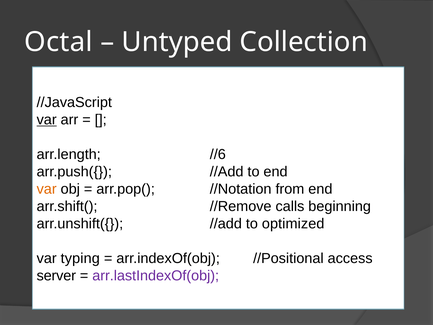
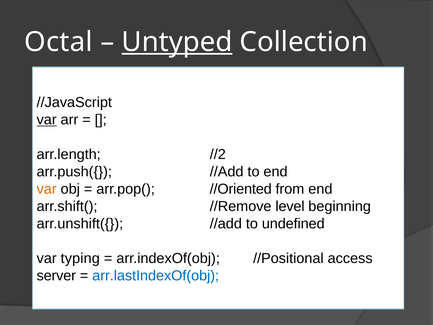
Untyped underline: none -> present (177, 42)
//6: //6 -> //2 (218, 154)
//Notation: //Notation -> //Oriented (241, 189)
calls: calls -> level (290, 206)
optimized: optimized -> undefined (293, 224)
arr.lastIndexOf(obj colour: purple -> blue (156, 276)
